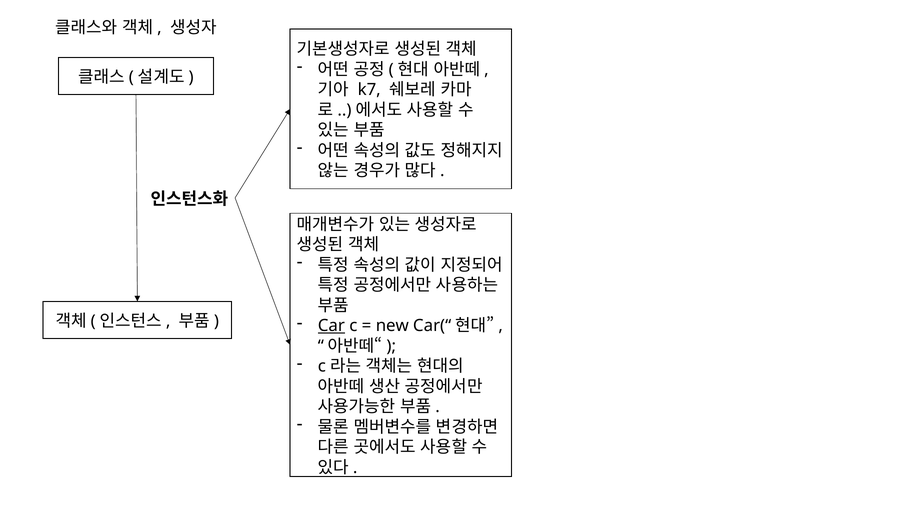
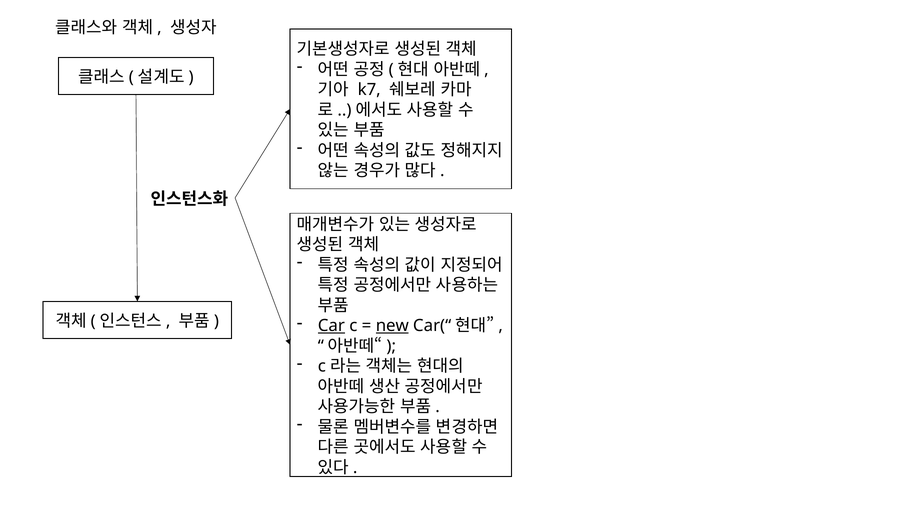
new underline: none -> present (392, 326)
